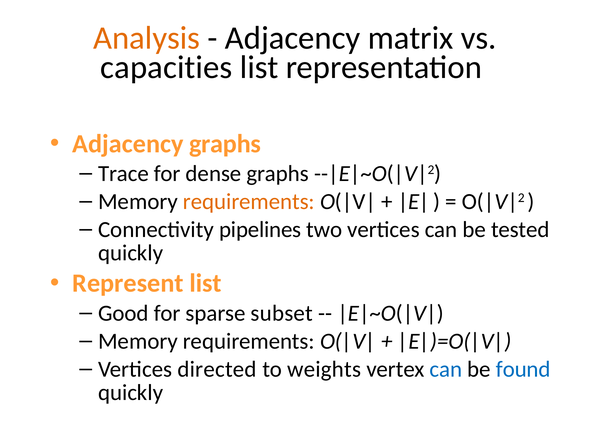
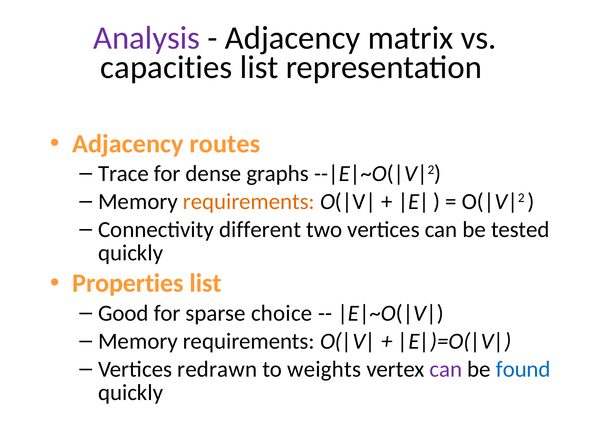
Analysis colour: orange -> purple (147, 38)
Adjacency graphs: graphs -> routes (225, 144)
pipelines: pipelines -> different (260, 229)
Represent: Represent -> Properties (128, 283)
subset: subset -> choice (282, 313)
directed: directed -> redrawn (217, 369)
can colour: blue -> purple (446, 369)
